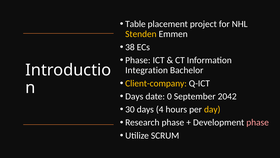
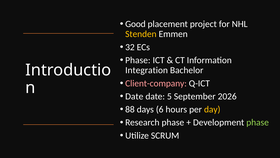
Table: Table -> Good (135, 24)
38: 38 -> 32 (130, 47)
Client-company colour: yellow -> pink (156, 83)
Days: Days -> Date (134, 96)
0: 0 -> 5 (169, 96)
2042: 2042 -> 2026 (227, 96)
30: 30 -> 88 (130, 109)
4: 4 -> 6 (160, 109)
phase colour: pink -> light green (258, 122)
